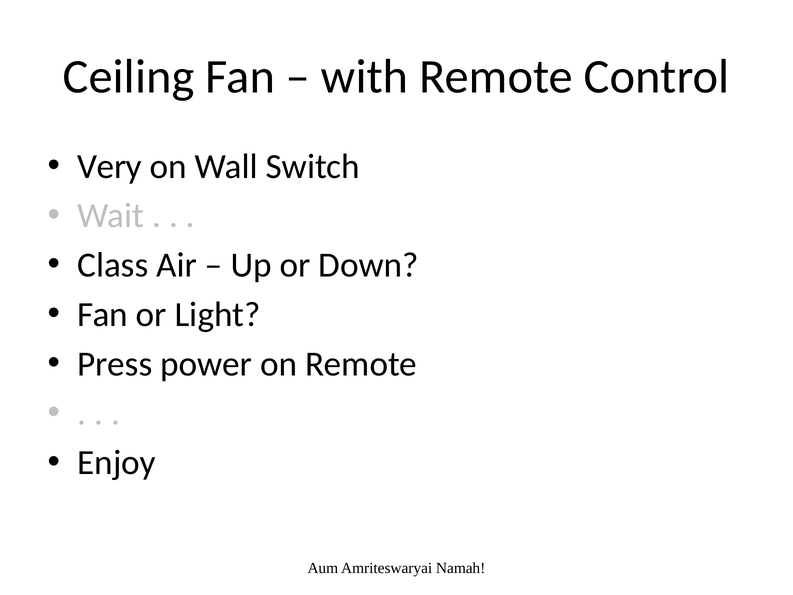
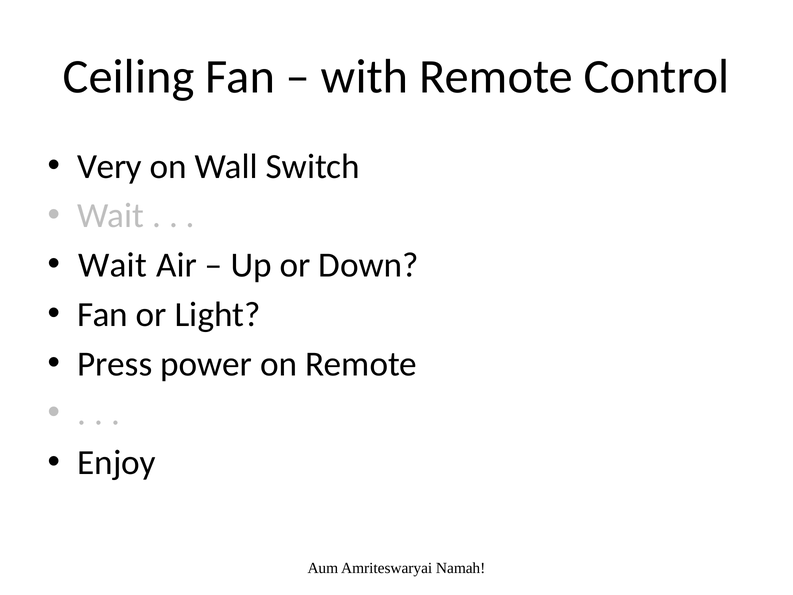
Class: Class -> Wait (113, 265)
